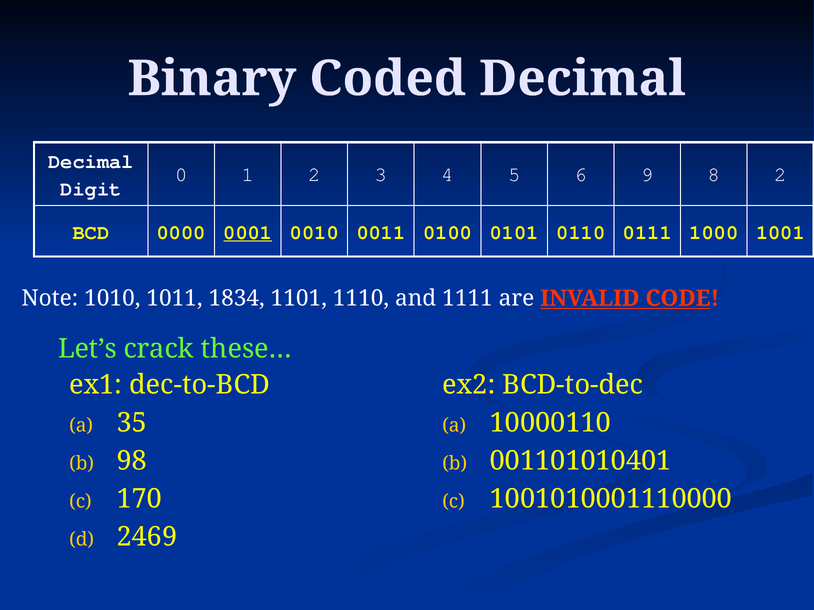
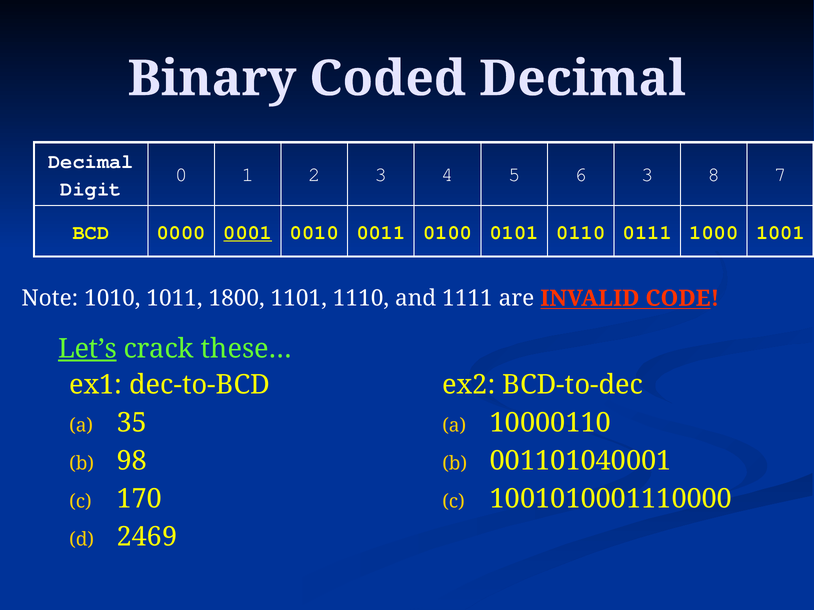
6 9: 9 -> 3 (647, 174)
8 2: 2 -> 7 (780, 174)
1834: 1834 -> 1800 (237, 299)
Let’s underline: none -> present (87, 349)
001101010401: 001101010401 -> 001101040001 (581, 461)
